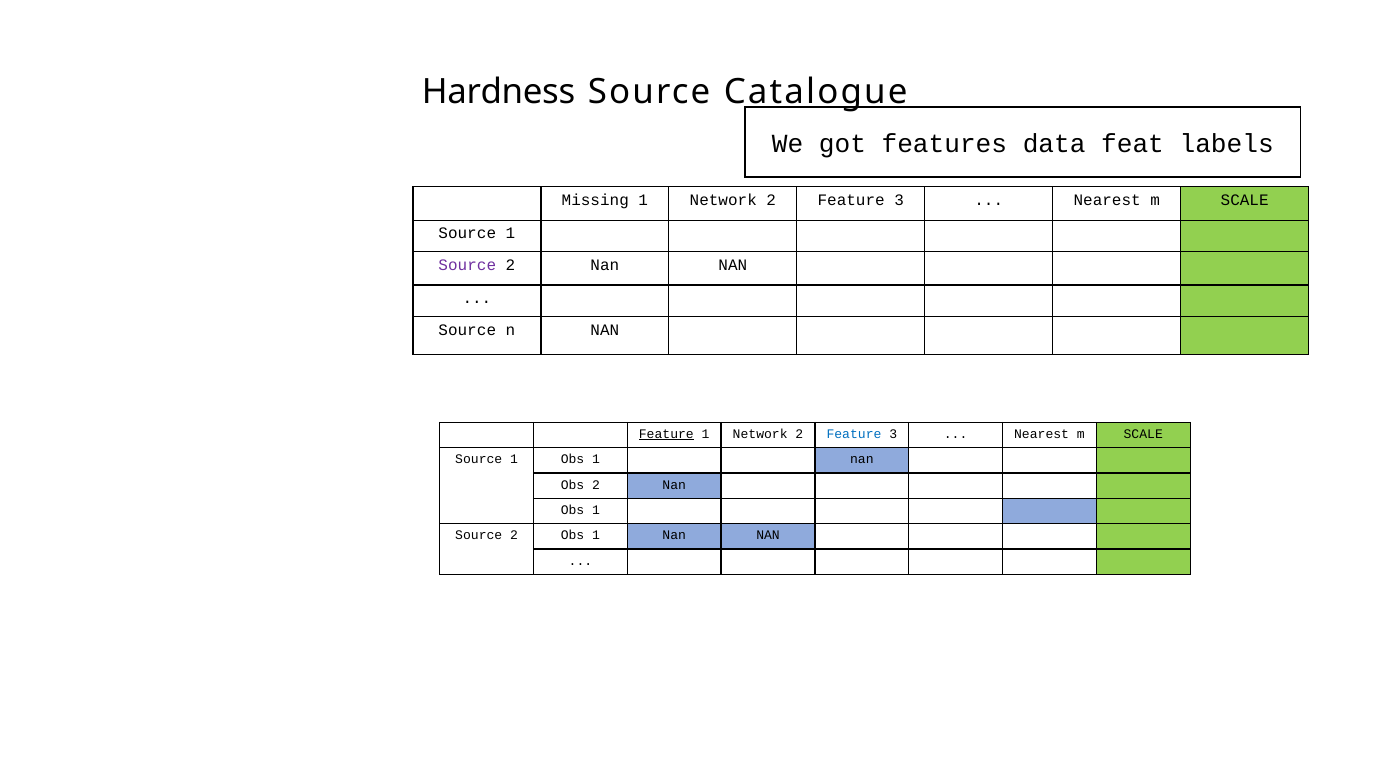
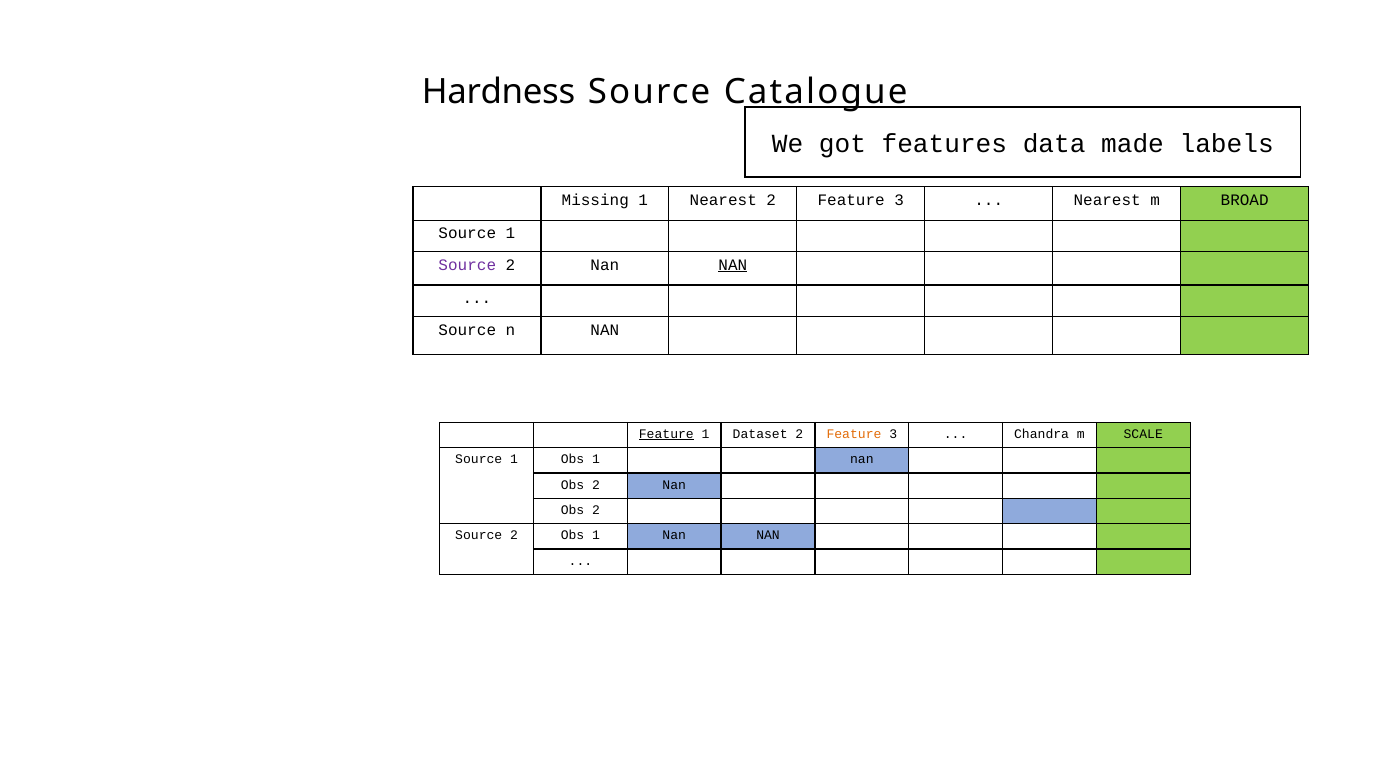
feat: feat -> made (1133, 144)
Network: Network -> Nearest (723, 200)
SCALE: SCALE -> BROAD (1245, 200)
NAN underline: none -> present (733, 265)
Network: Network -> Dataset (760, 434)
Feature colour: blue -> orange (854, 434)
Nearest: Nearest -> Chandra (1042, 434)
1: 1 -> 2 (596, 510)
